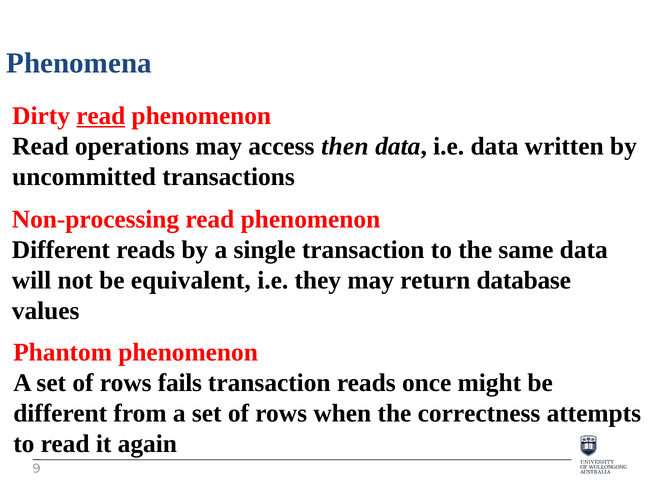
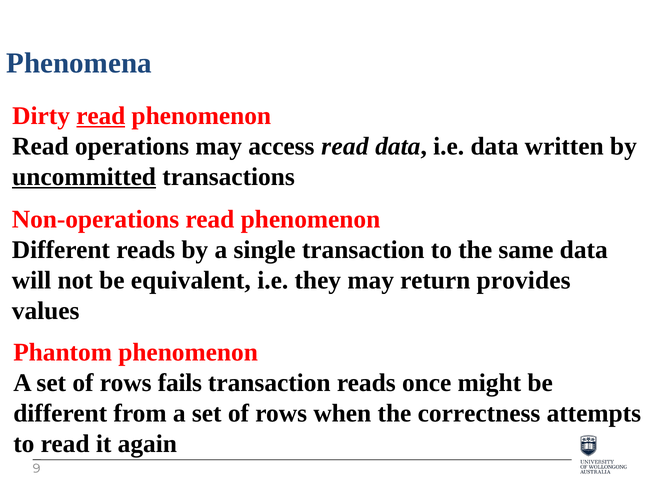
access then: then -> read (345, 146)
uncommitted underline: none -> present (84, 177)
Non-processing: Non-processing -> Non-operations (96, 219)
database: database -> provides (524, 280)
